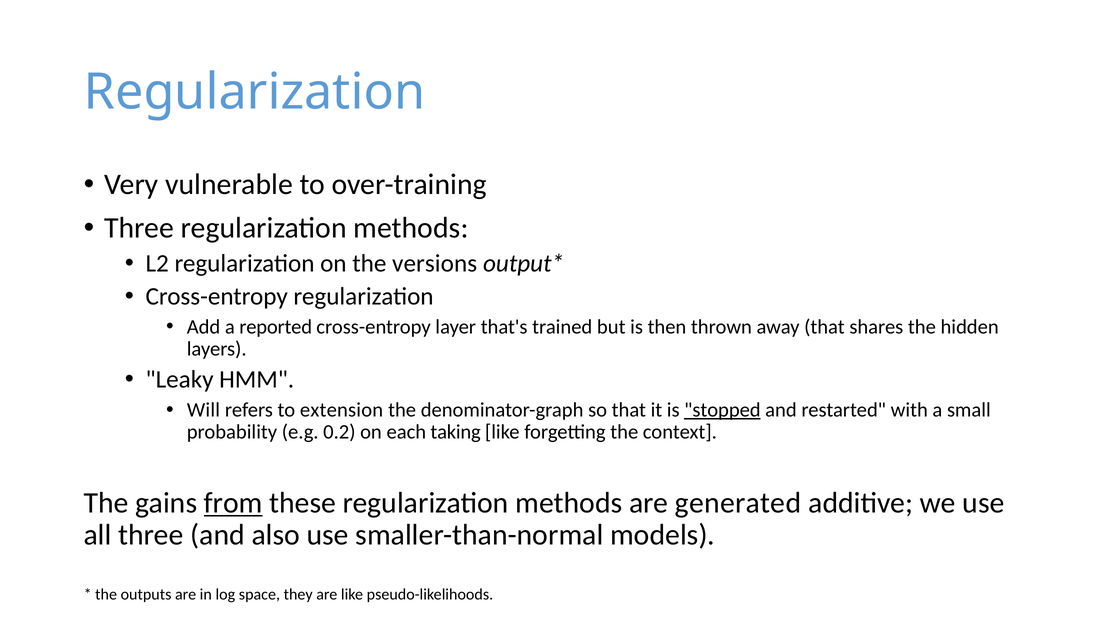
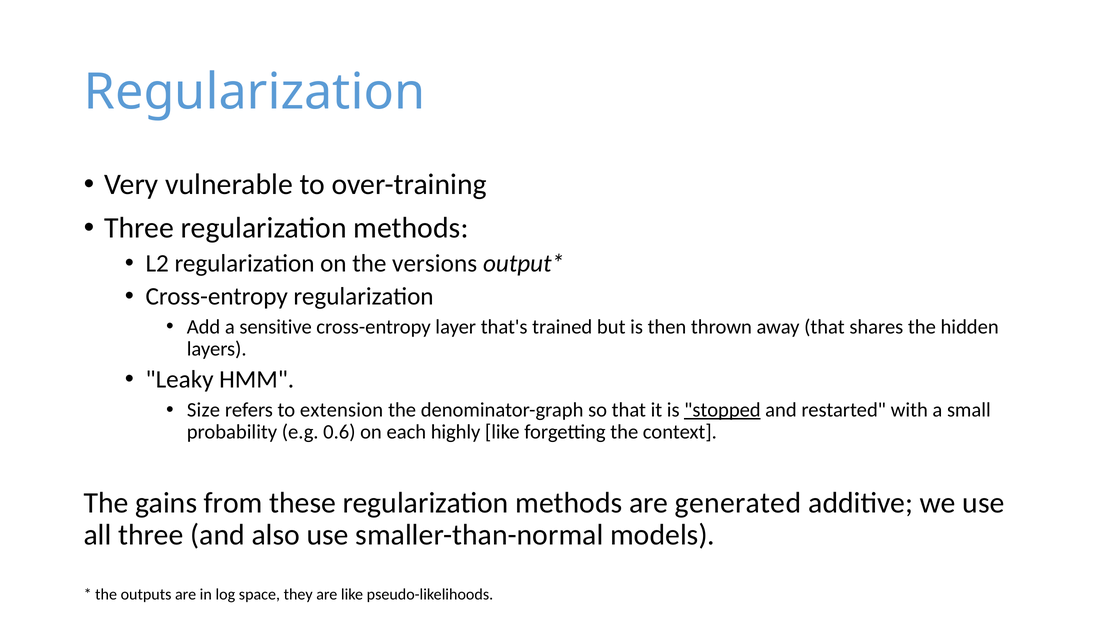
reported: reported -> sensitive (276, 327)
Will: Will -> Size (204, 410)
0.2: 0.2 -> 0.6 (339, 432)
taking: taking -> highly (456, 432)
from underline: present -> none (233, 503)
